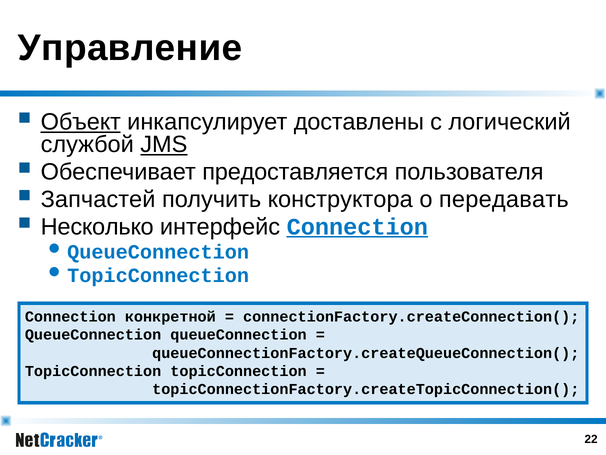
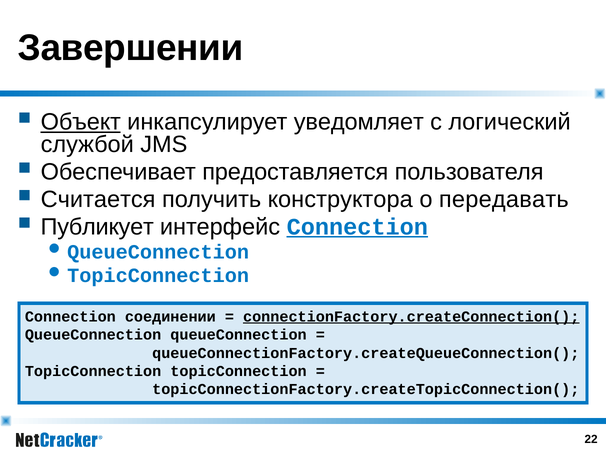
Управление: Управление -> Завершении (131, 48)
доставлены: доставлены -> уведомляет (359, 122)
JMS underline: present -> none (164, 144)
Запчастей: Запчастей -> Считается (98, 199)
Несколько: Несколько -> Публикует (97, 227)
конкретной: конкретной -> соединении (170, 316)
connectionFactory.createConnection( underline: none -> present (411, 316)
